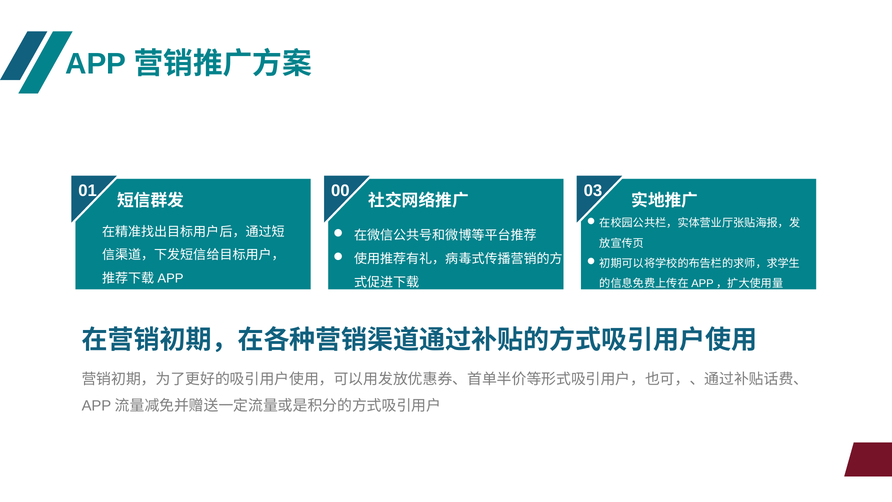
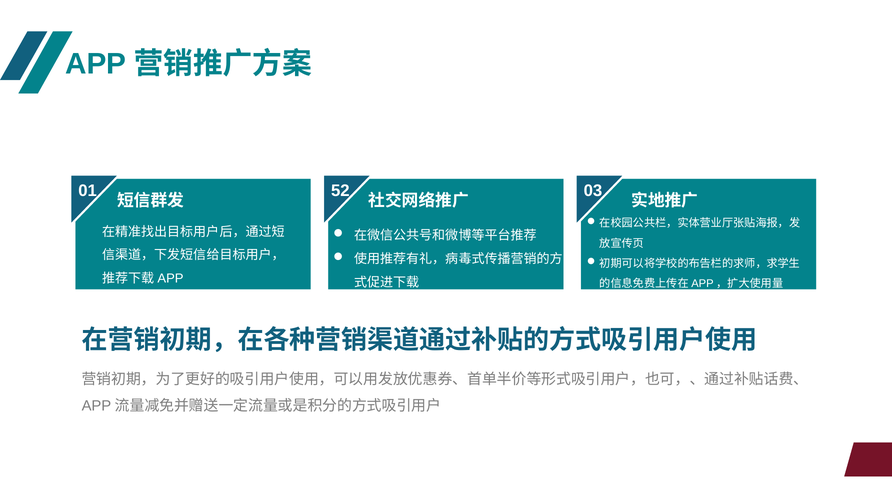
00: 00 -> 52 (340, 190)
